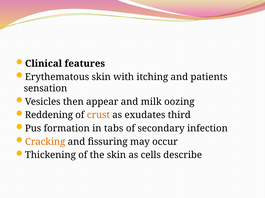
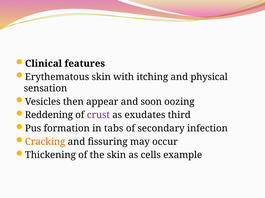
patients: patients -> physical (209, 77)
milk: milk -> soon (151, 102)
crust colour: orange -> purple (98, 115)
describe: describe -> example (183, 156)
